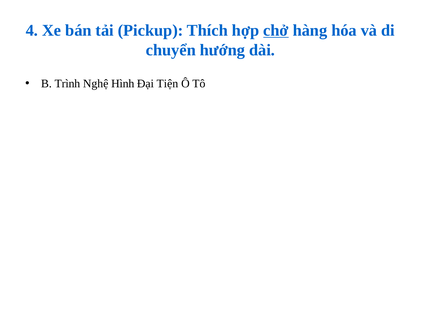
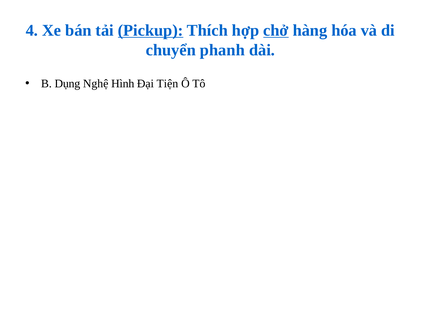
Pickup underline: none -> present (151, 30)
hướng: hướng -> phanh (222, 50)
Trình: Trình -> Dụng (67, 84)
